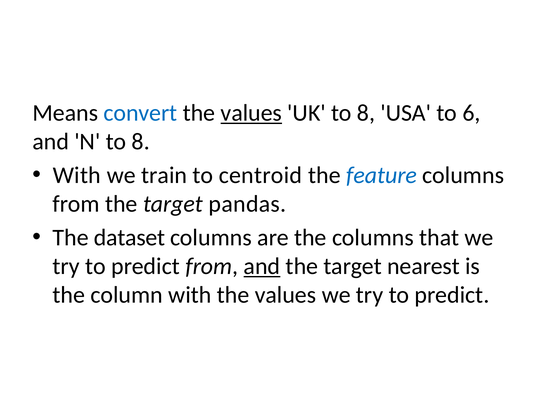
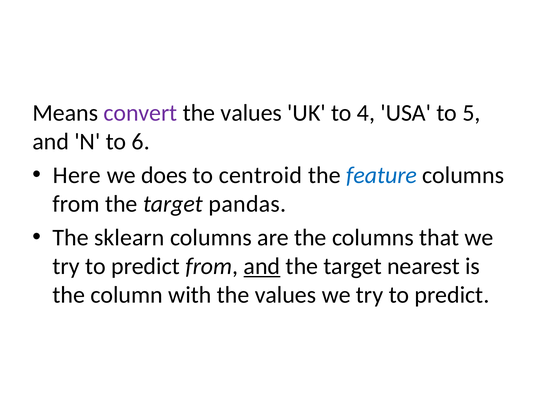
convert colour: blue -> purple (140, 113)
values underline: present -> none (251, 113)
UK to 8: 8 -> 4 (366, 113)
6: 6 -> 5 (471, 113)
N to 8: 8 -> 6 (141, 142)
With: With -> Here (77, 175)
train: train -> does (164, 175)
dataset: dataset -> sklearn (129, 238)
